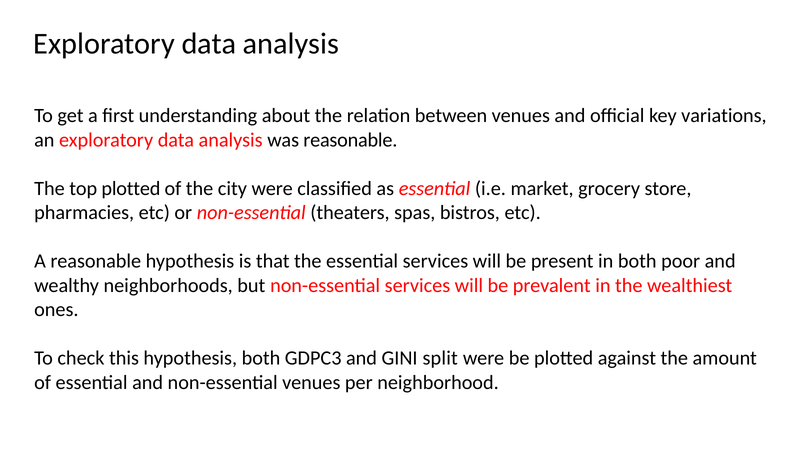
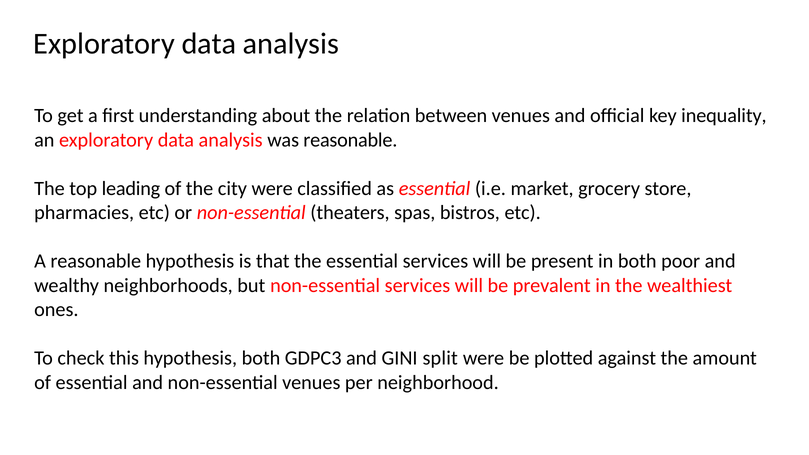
variations: variations -> inequality (724, 116)
top plotted: plotted -> leading (131, 188)
